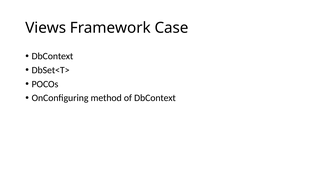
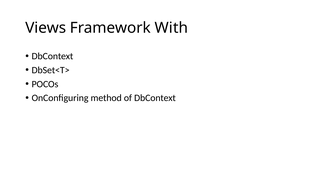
Case: Case -> With (171, 28)
